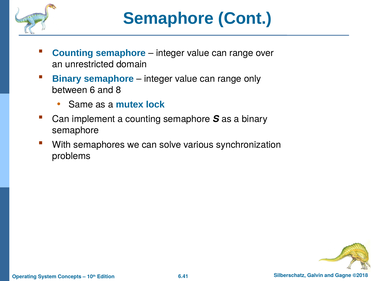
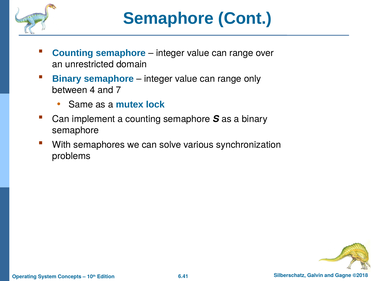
6: 6 -> 4 (93, 90)
8: 8 -> 7 (118, 90)
